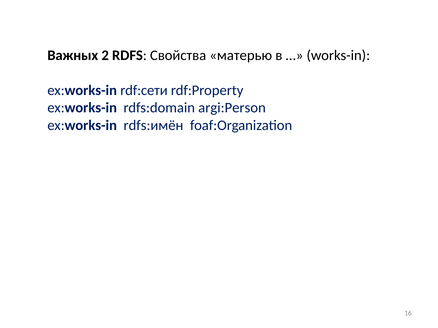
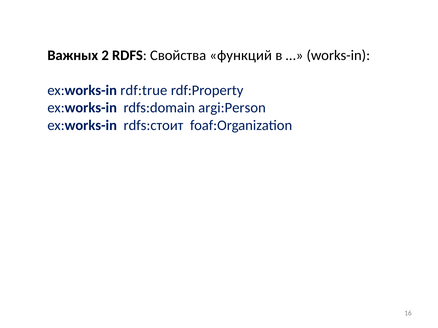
матерью: матерью -> функций (241, 55)
rdf:сети: rdf:сети -> rdf:true (144, 90)
rdfs:имён: rdfs:имён -> rdfs:стоит (153, 126)
